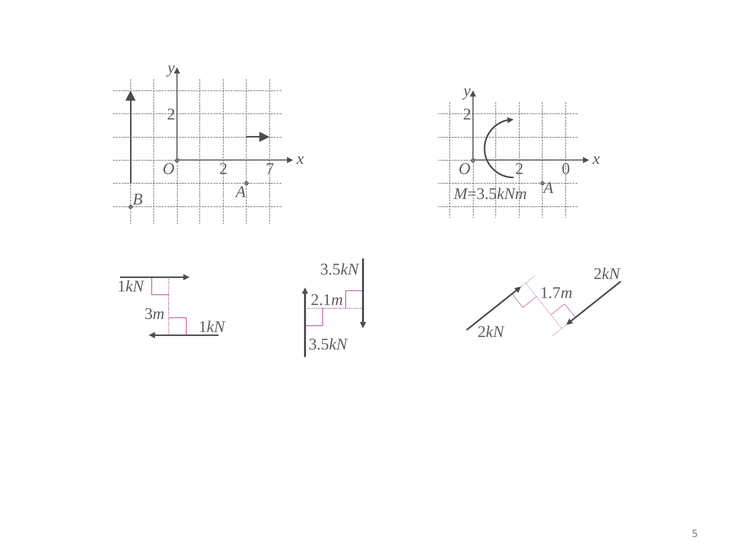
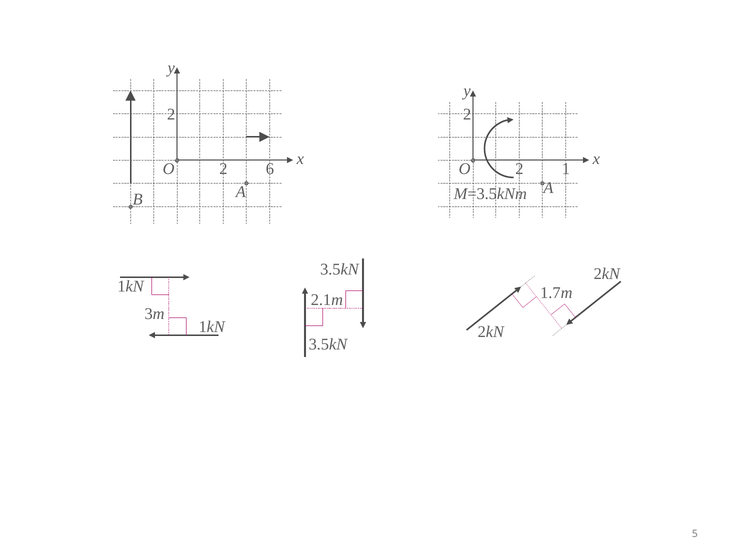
7: 7 -> 6 (270, 169)
0: 0 -> 1 (566, 169)
